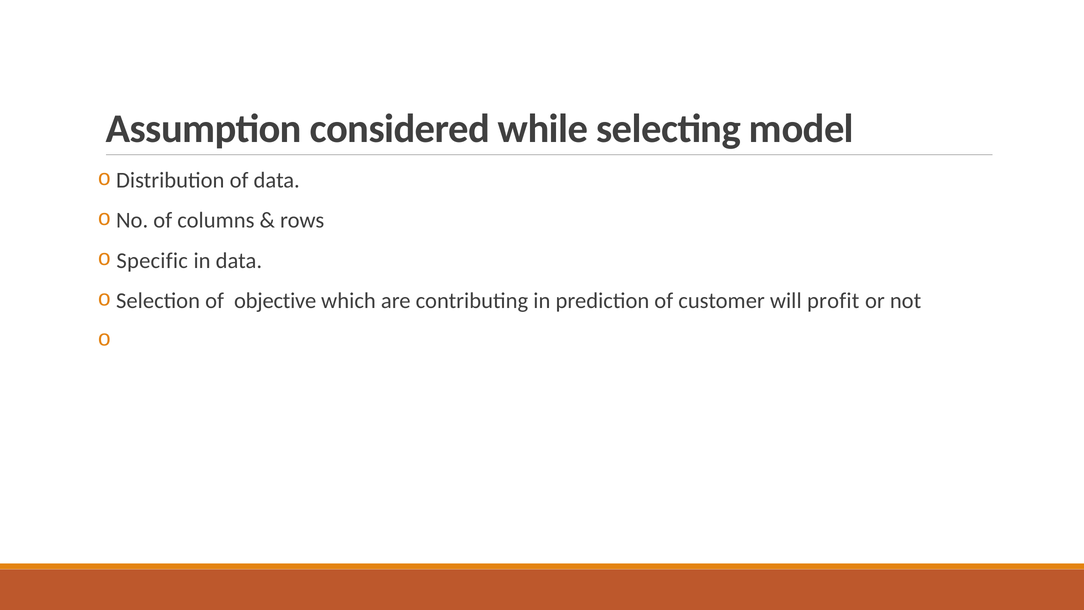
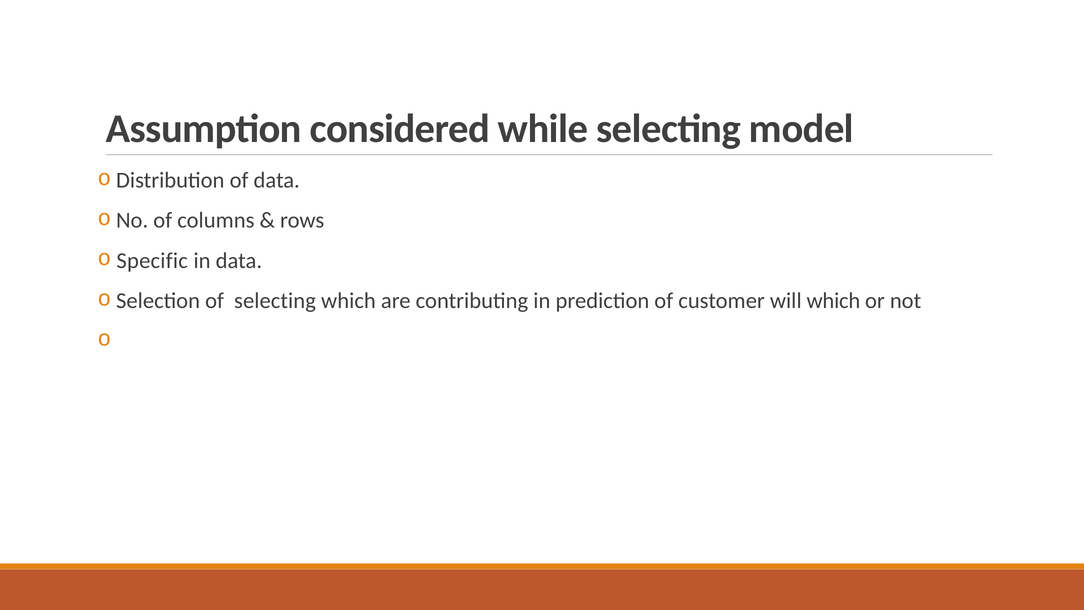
of objective: objective -> selecting (275, 301)
will profit: profit -> which (833, 301)
